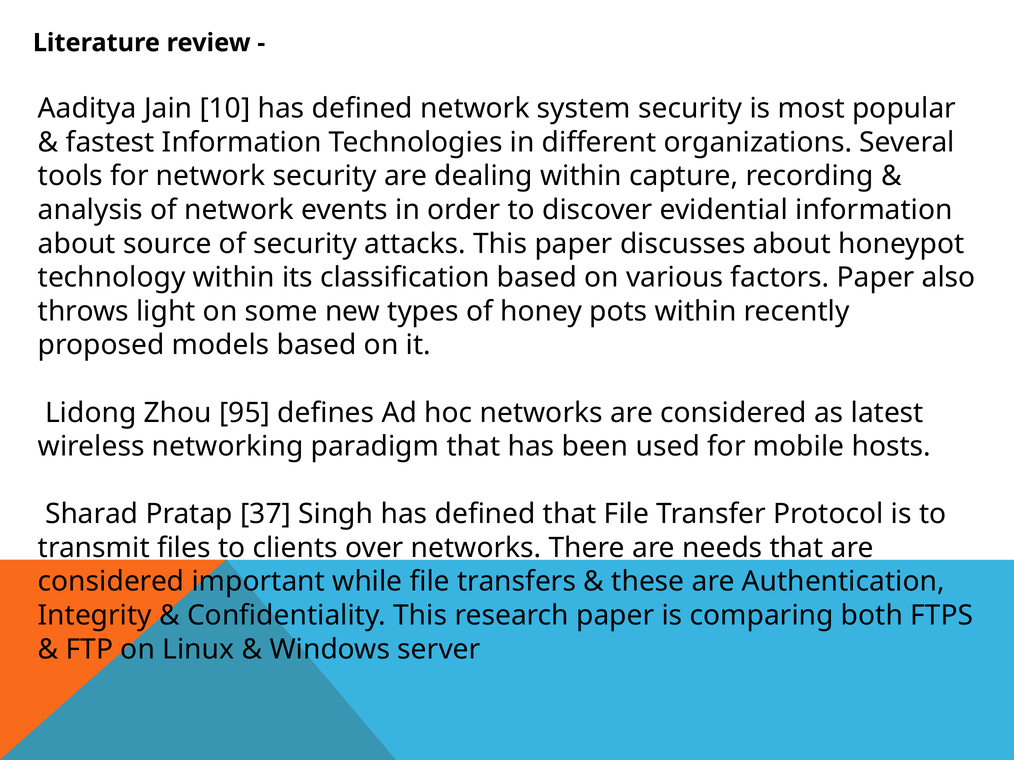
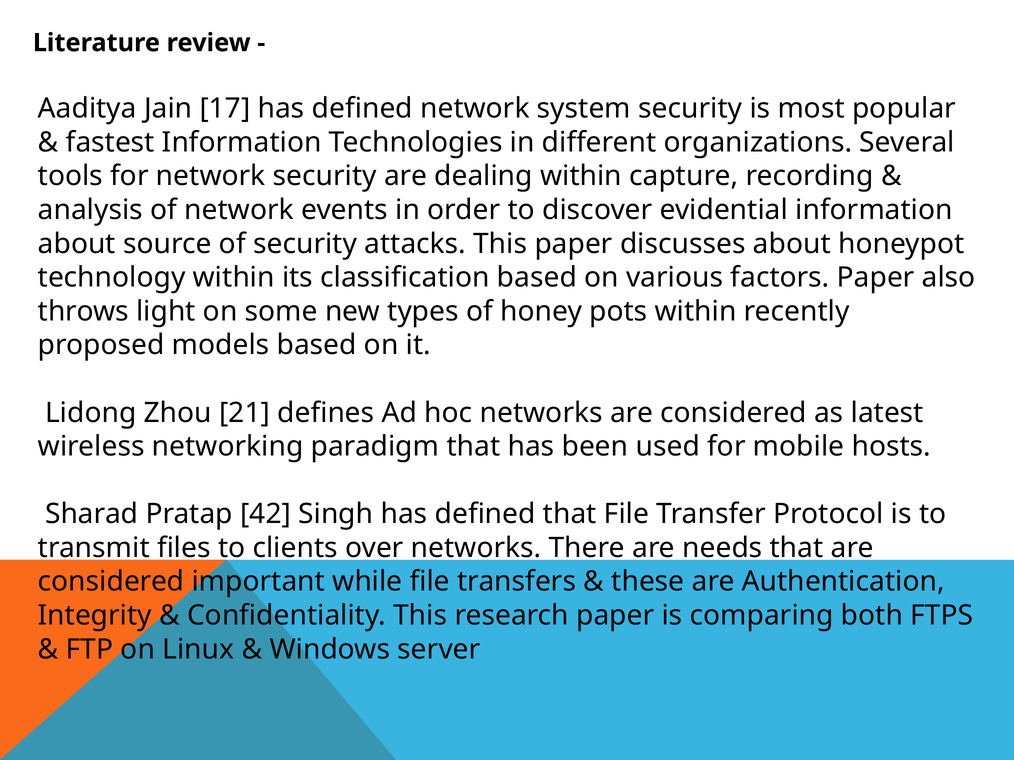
10: 10 -> 17 (225, 109)
95: 95 -> 21 (245, 413)
37: 37 -> 42 (266, 514)
